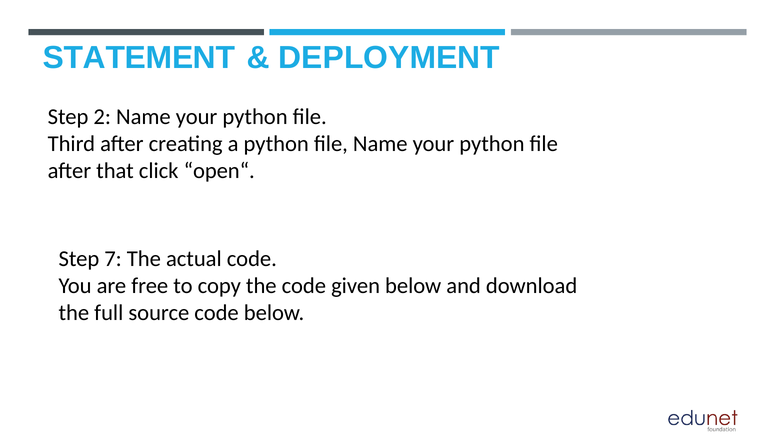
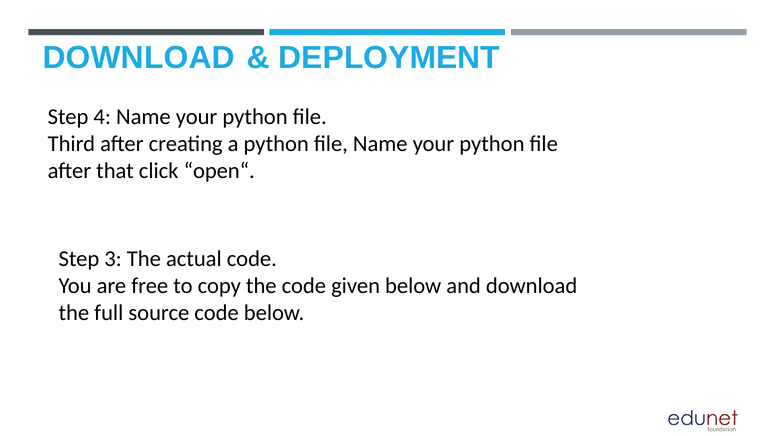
STATEMENT: STATEMENT -> DOWNLOAD (139, 58)
2: 2 -> 4 (102, 117)
7: 7 -> 3 (113, 259)
